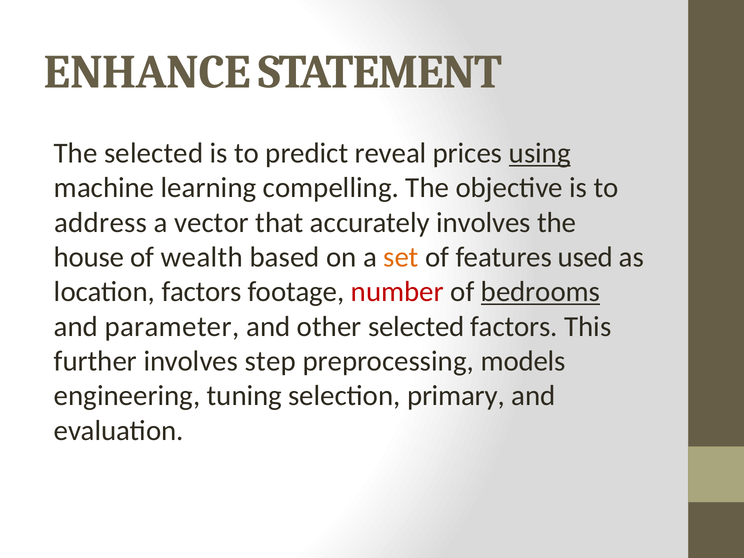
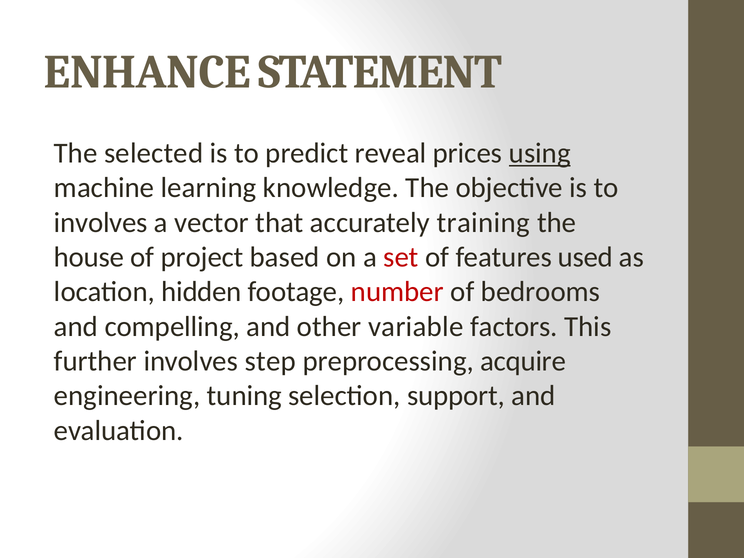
compelling: compelling -> knowledge (331, 188)
address: address -> involves (101, 223)
accurately involves: involves -> training (483, 223)
wealth: wealth -> project (202, 257)
set colour: orange -> red (401, 257)
location factors: factors -> hidden (202, 292)
bedrooms underline: present -> none (541, 292)
parameter: parameter -> compelling (172, 327)
other selected: selected -> variable (416, 327)
models: models -> acquire (523, 361)
primary: primary -> support (456, 396)
